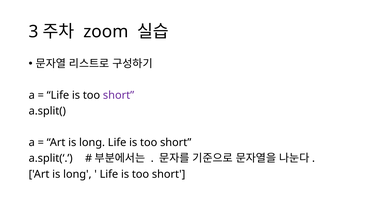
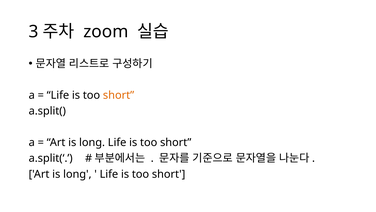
short colour: purple -> orange (119, 95)
